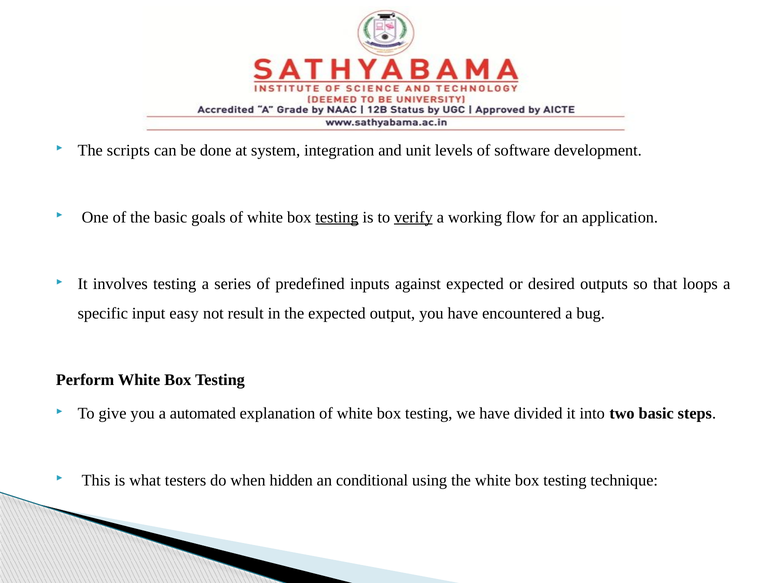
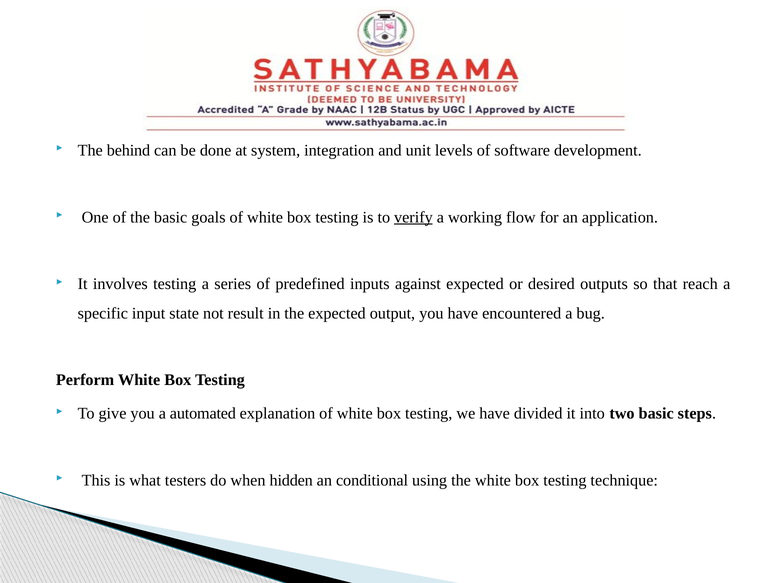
scripts: scripts -> behind (129, 150)
testing underline: present -> none (337, 217)
loops: loops -> reach (700, 284)
easy: easy -> state (184, 314)
